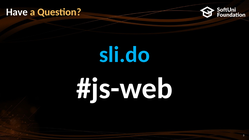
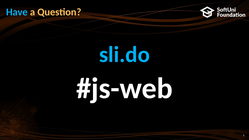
Have colour: white -> light blue (17, 12)
